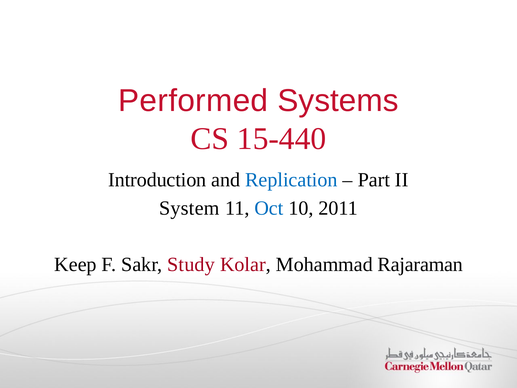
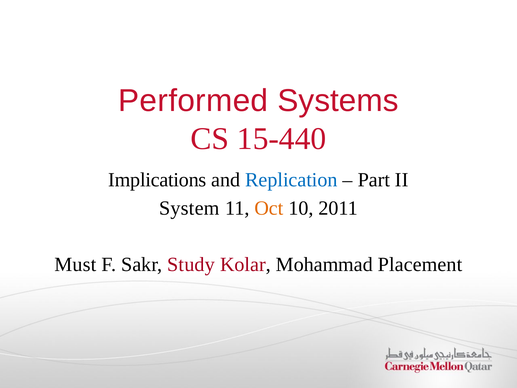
Introduction: Introduction -> Implications (157, 180)
Oct colour: blue -> orange (269, 208)
Keep: Keep -> Must (75, 264)
Rajaraman: Rajaraman -> Placement (420, 264)
